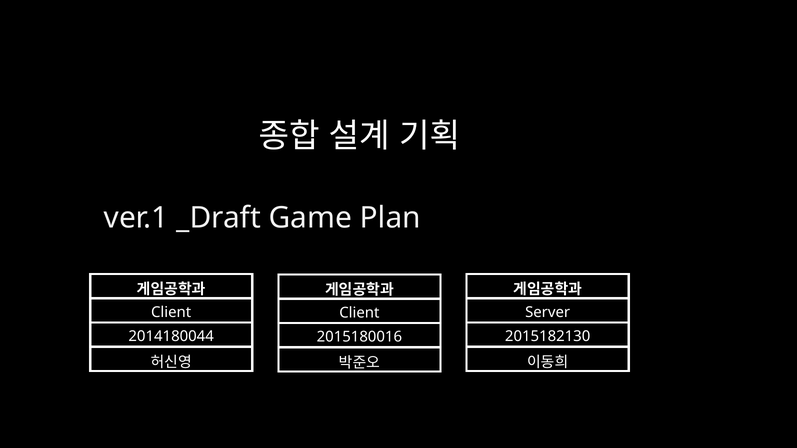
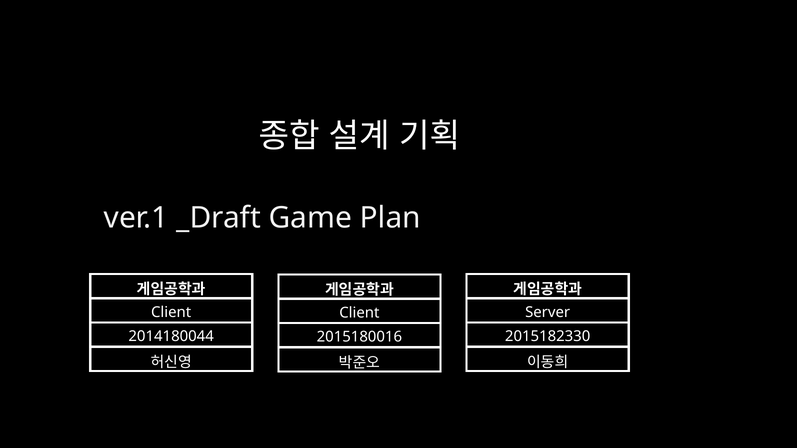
2015182130: 2015182130 -> 2015182330 (548, 337)
